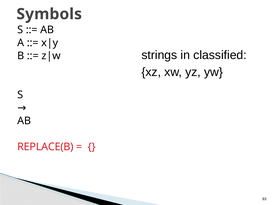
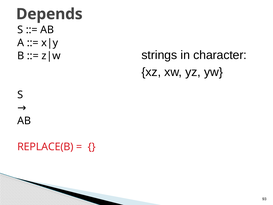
Symbols: Symbols -> Depends (49, 14)
classified: classified -> character (220, 55)
